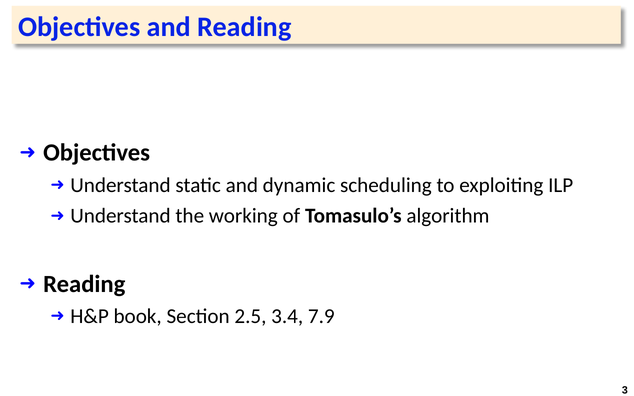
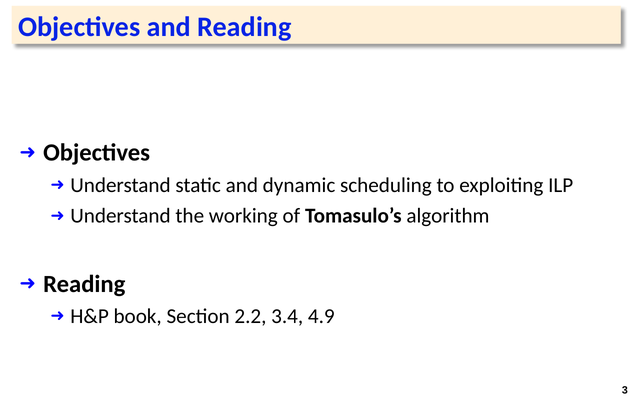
2.5: 2.5 -> 2.2 (250, 317)
7.9: 7.9 -> 4.9 (321, 317)
